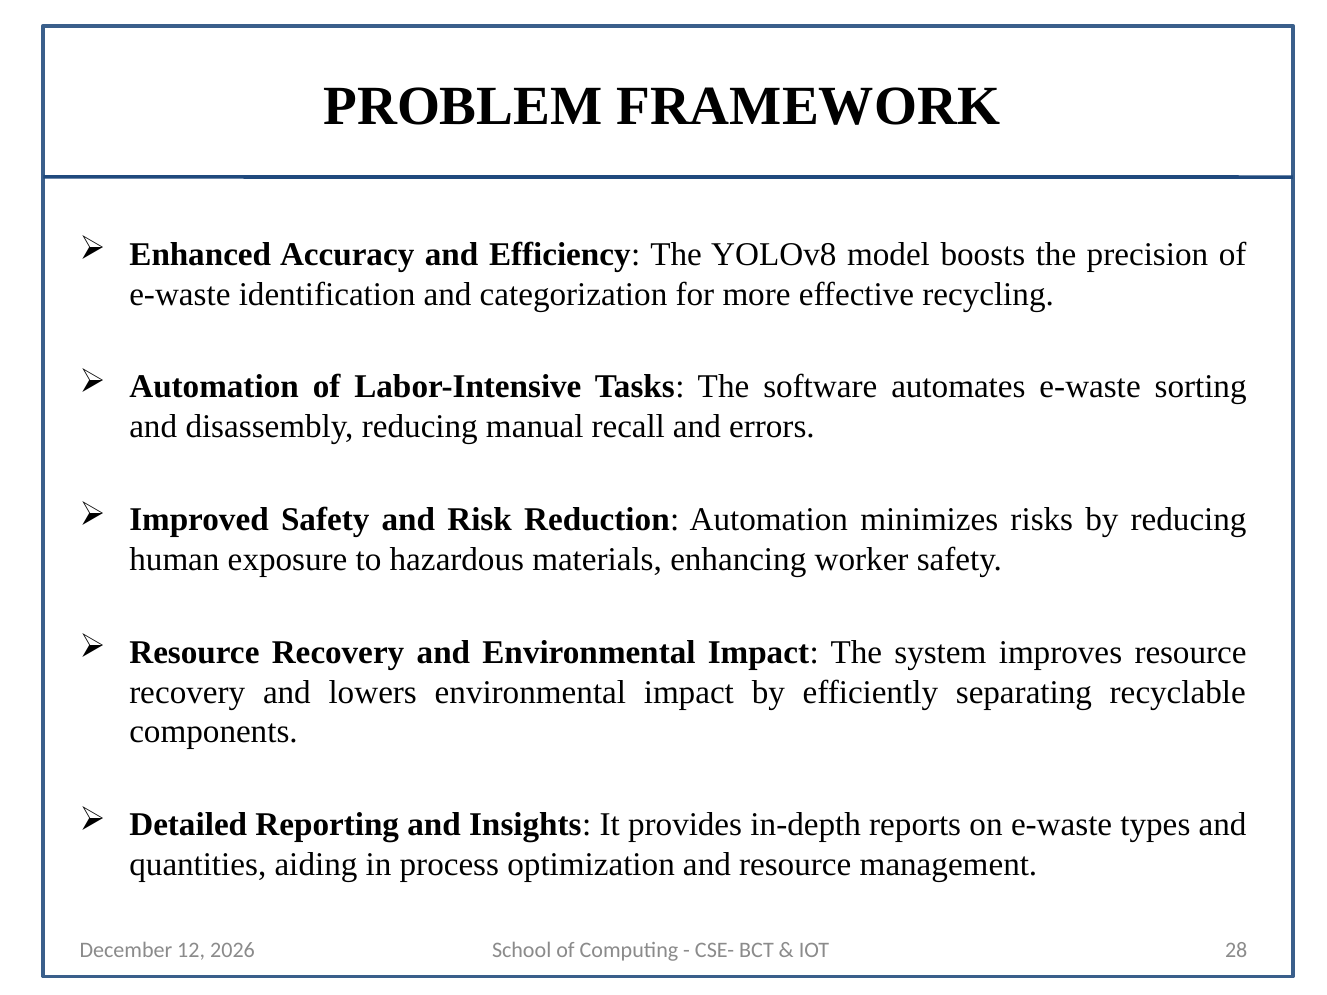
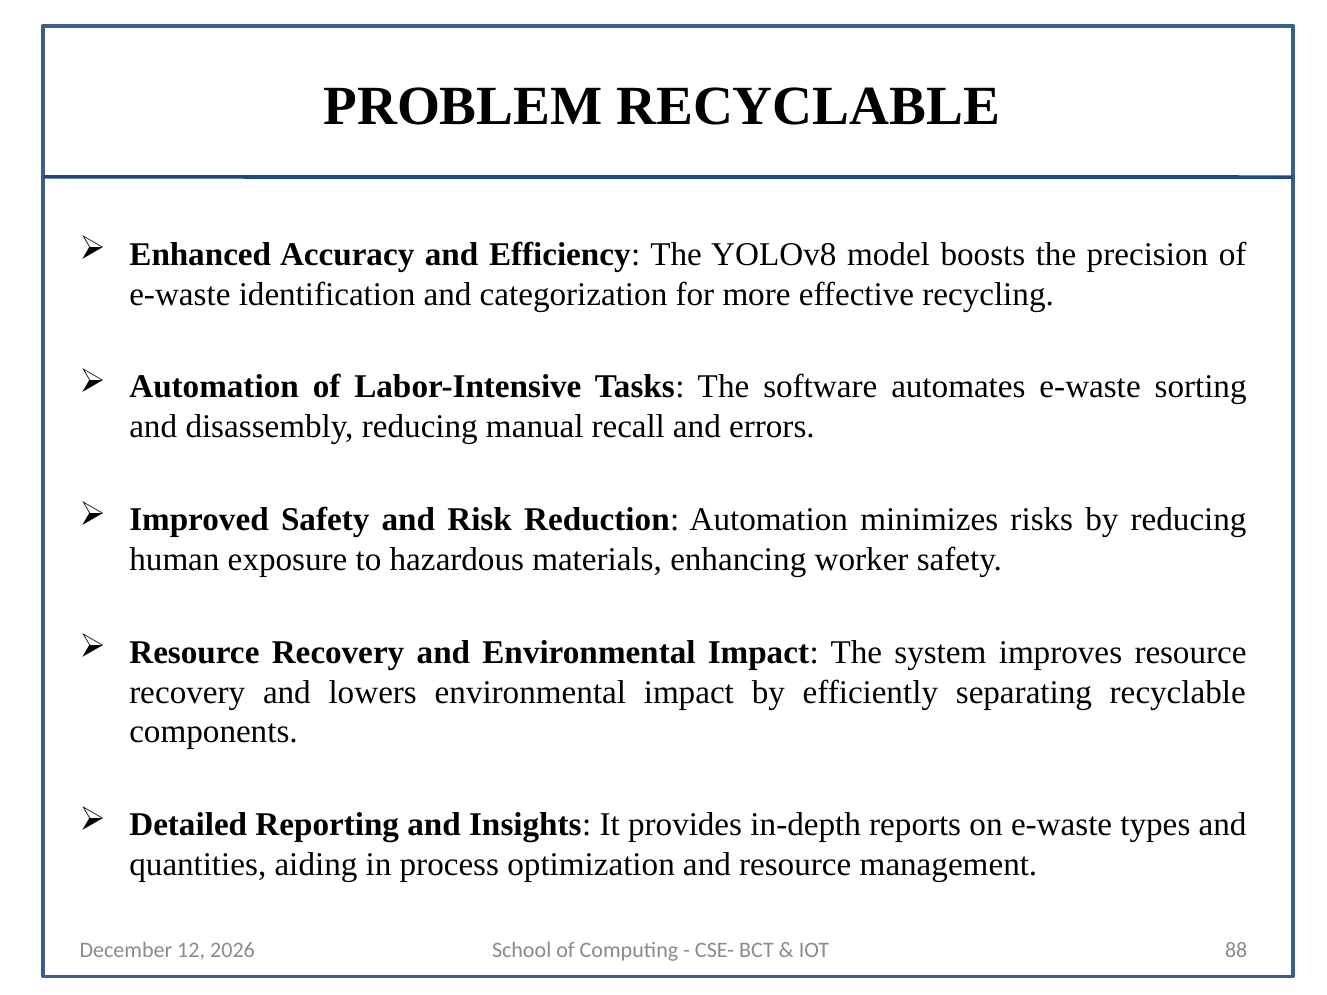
PROBLEM FRAMEWORK: FRAMEWORK -> RECYCLABLE (808, 107)
28: 28 -> 88 (1236, 950)
